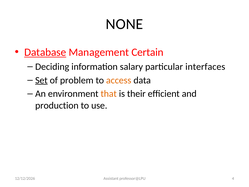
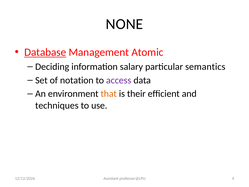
Certain: Certain -> Atomic (147, 52)
interfaces: interfaces -> semantics (205, 67)
Set underline: present -> none (41, 80)
problem: problem -> notation (77, 80)
access colour: orange -> purple (119, 80)
production: production -> techniques (57, 105)
